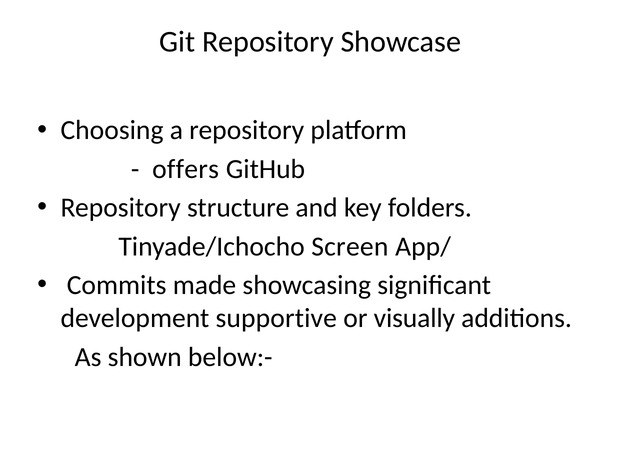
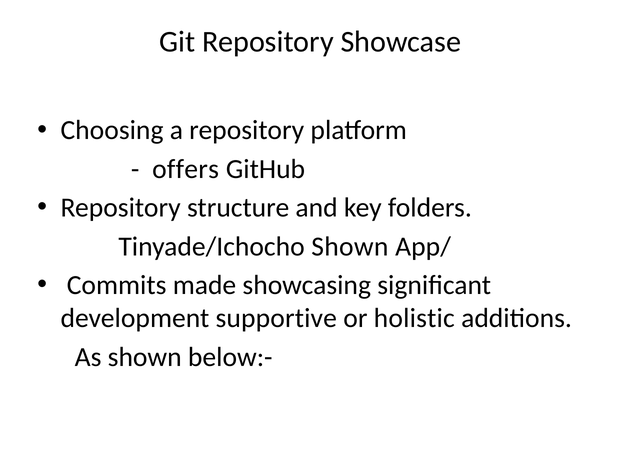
Tinyade/Ichocho Screen: Screen -> Shown (350, 246)
visually: visually -> holistic (414, 318)
